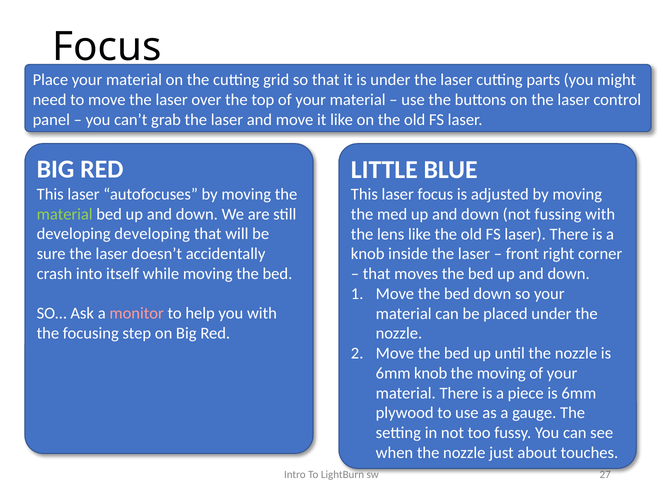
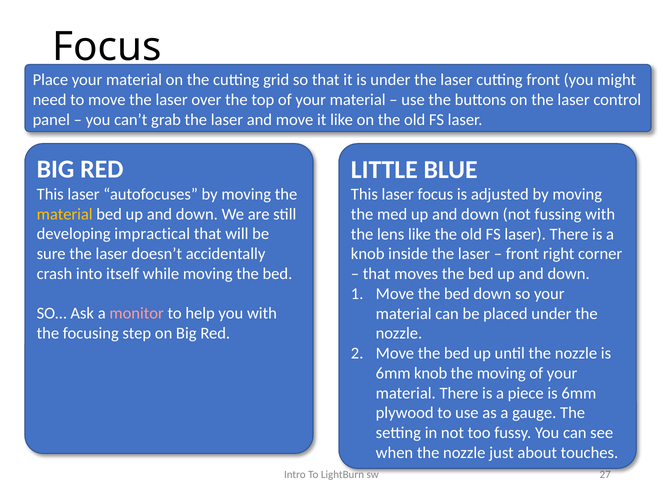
cutting parts: parts -> front (543, 80)
material colour: light green -> yellow (65, 214)
developing developing: developing -> impractical (152, 234)
